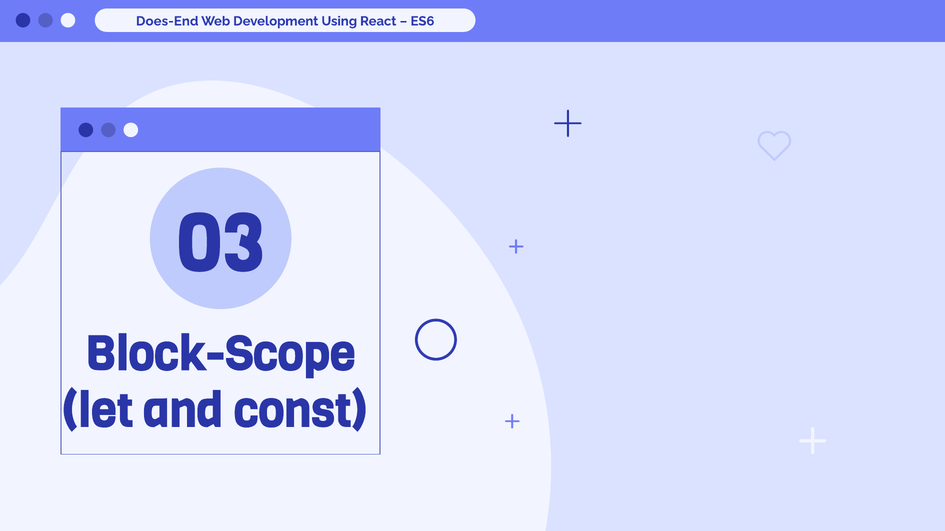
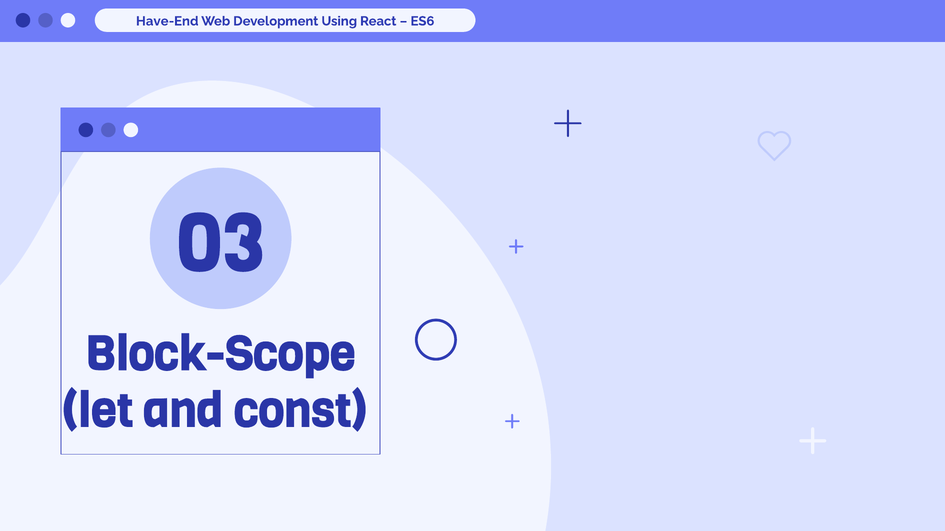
Does-End: Does-End -> Have-End (167, 21)
